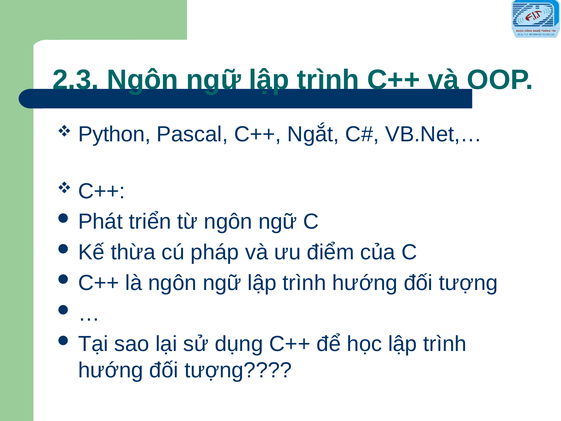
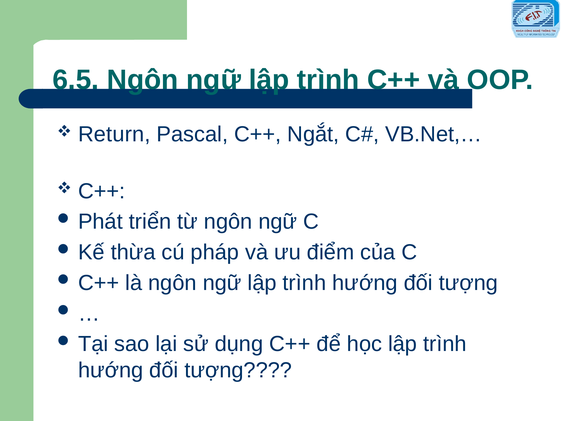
2.3: 2.3 -> 6.5 (76, 80)
Python: Python -> Return (114, 134)
